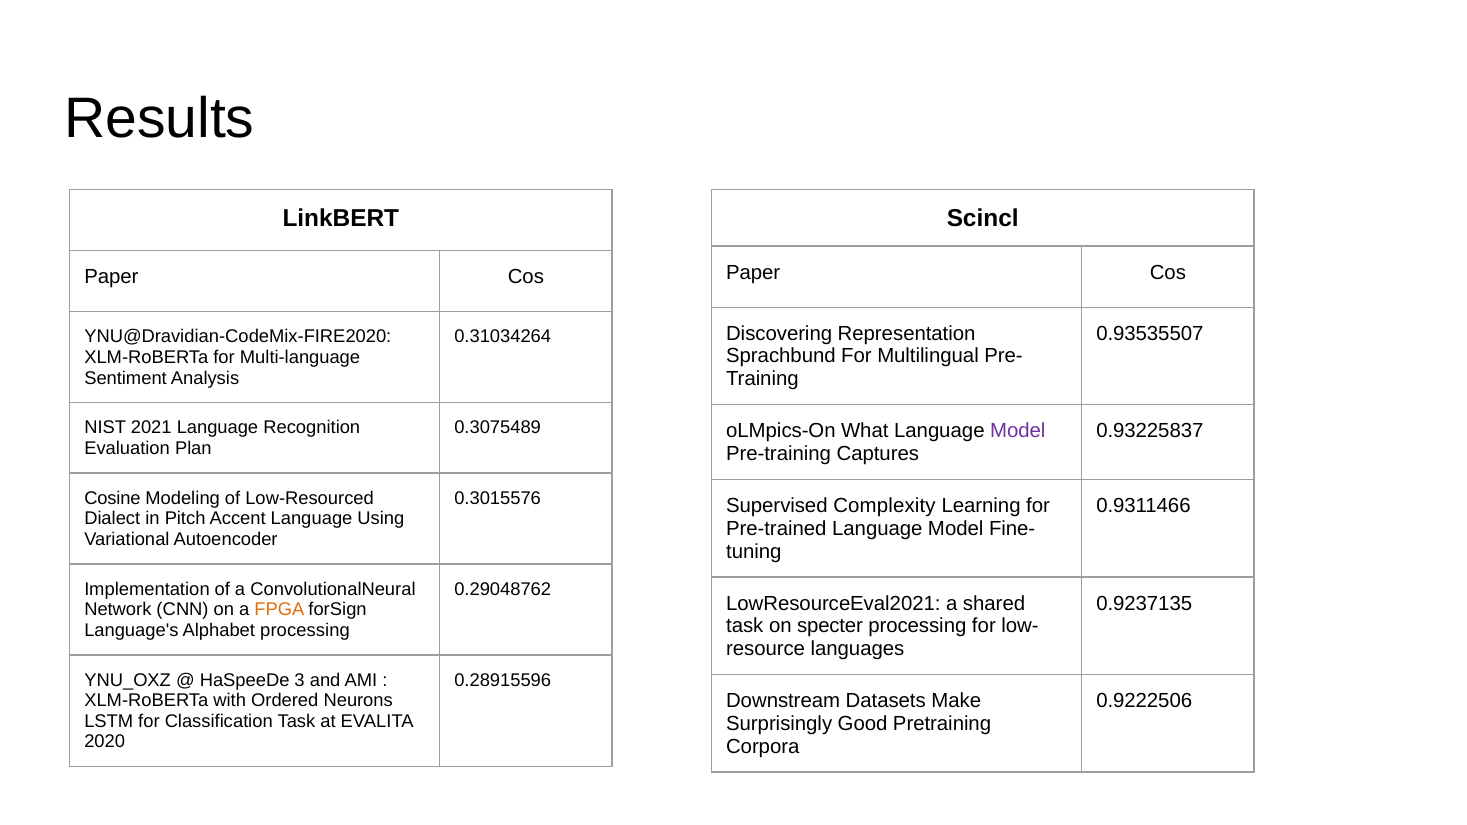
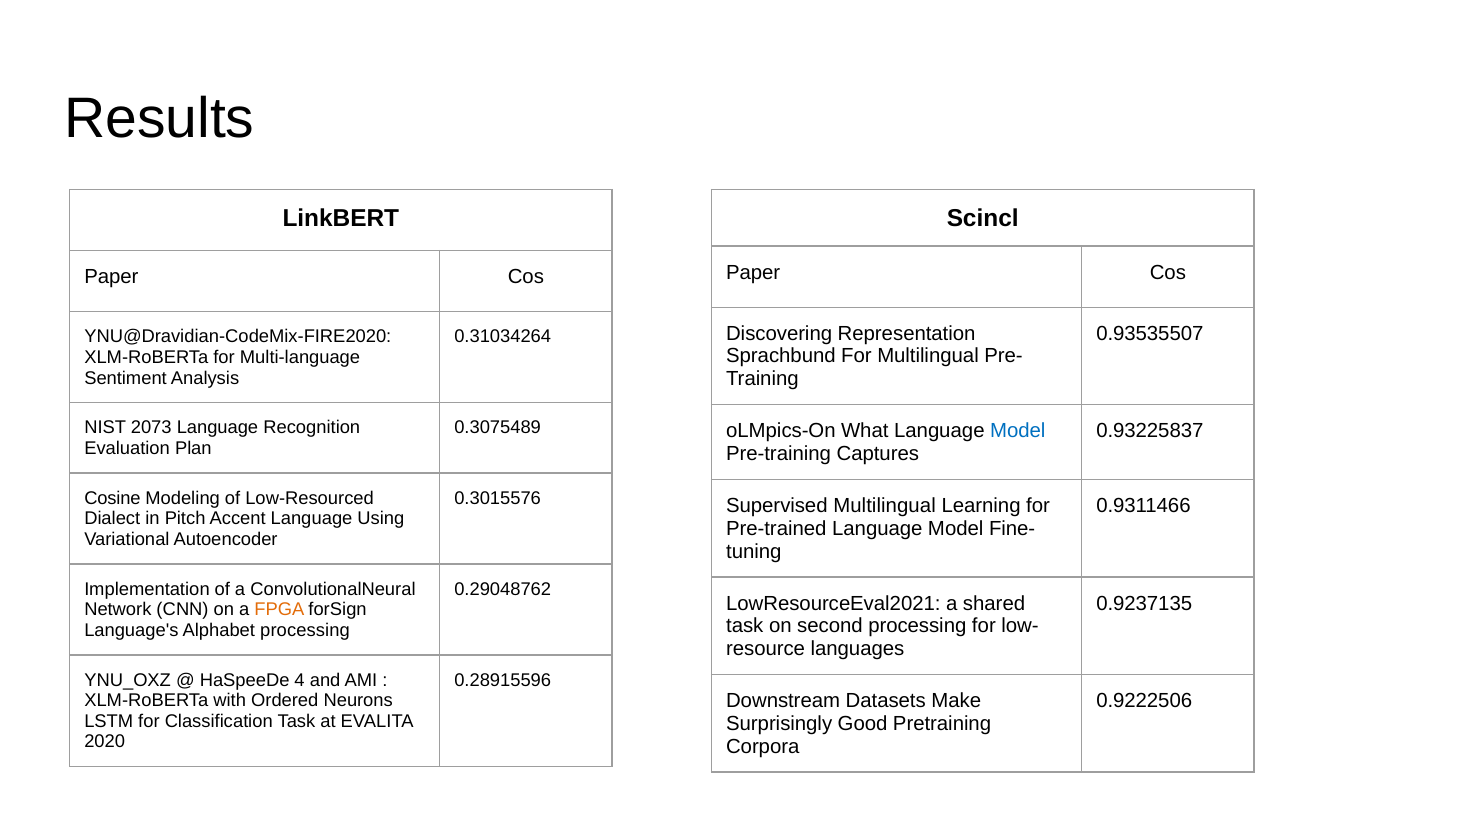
NIST 2021: 2021 -> 2073 (151, 428)
Model colour: purple -> blue (1018, 431)
Supervised Complexity: Complexity -> Multilingual (885, 506)
specter: specter -> second (830, 626)
3: 3 -> 4 (300, 680)
